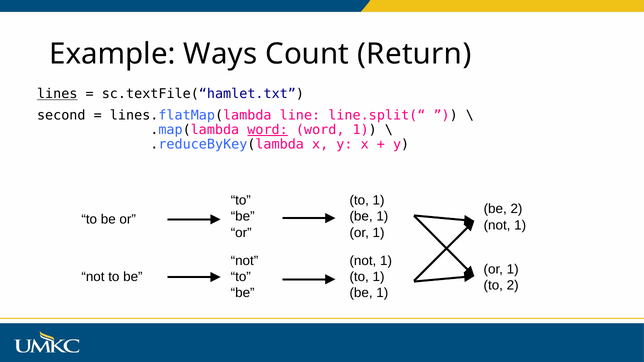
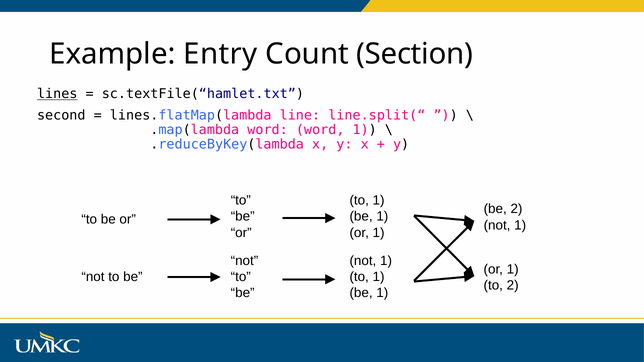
Ways: Ways -> Entry (220, 54)
Return: Return -> Section (415, 54)
word underline: present -> none (268, 130)
